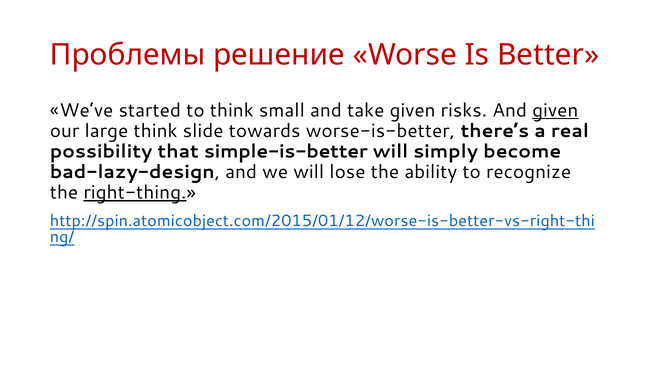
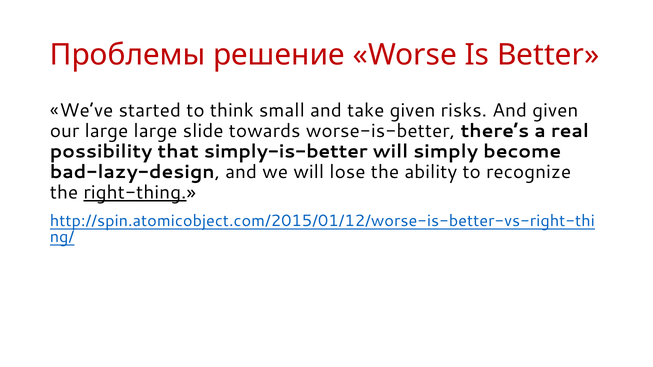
given underline: present -> none (555, 110)
large think: think -> large (155, 131)
simple-is-better: simple-is-better -> simply-is-better (286, 152)
